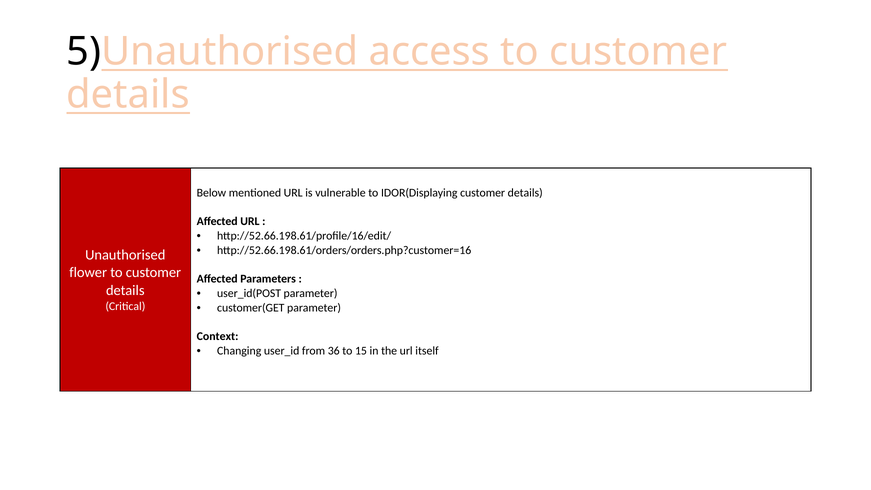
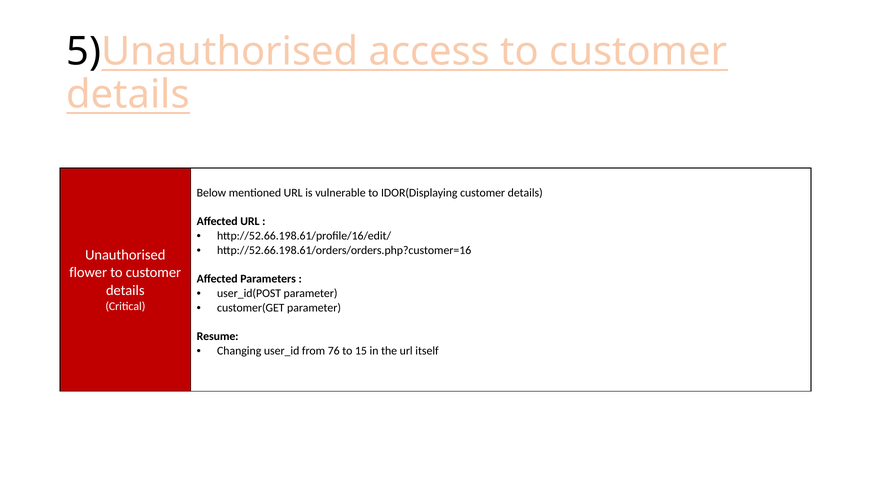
Context: Context -> Resume (218, 336)
36: 36 -> 76 (334, 351)
